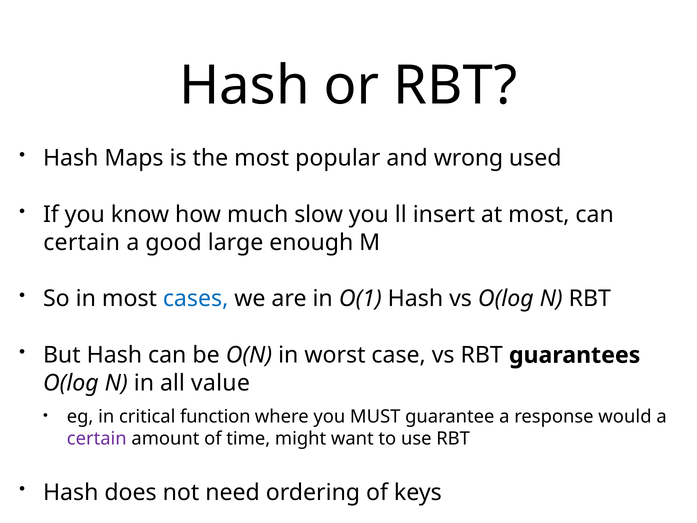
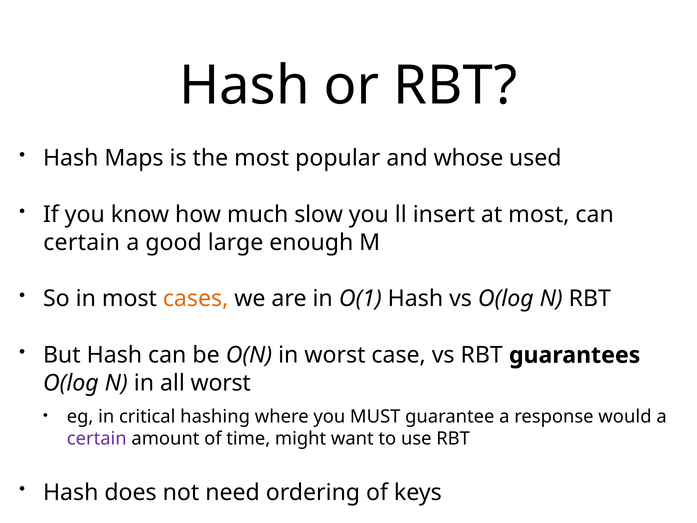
wrong: wrong -> whose (469, 158)
cases colour: blue -> orange (196, 299)
all value: value -> worst (221, 383)
function: function -> hashing (215, 416)
